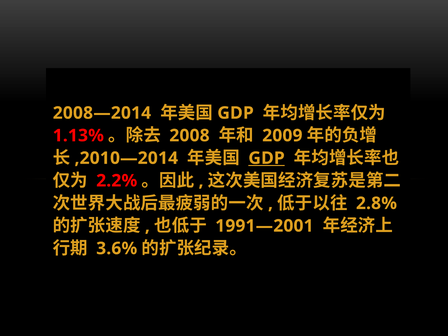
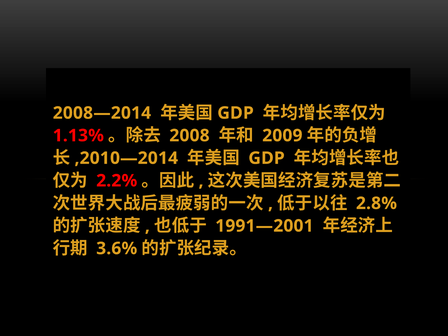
GDP underline: present -> none (267, 158)
